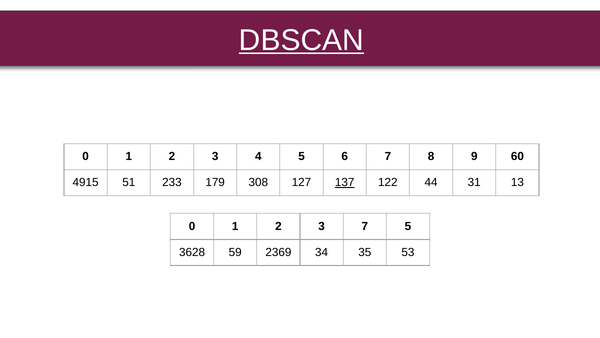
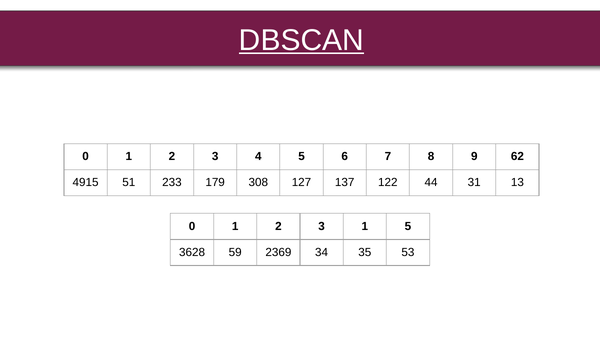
60: 60 -> 62 (517, 156)
137 underline: present -> none (345, 182)
3 7: 7 -> 1 (365, 226)
